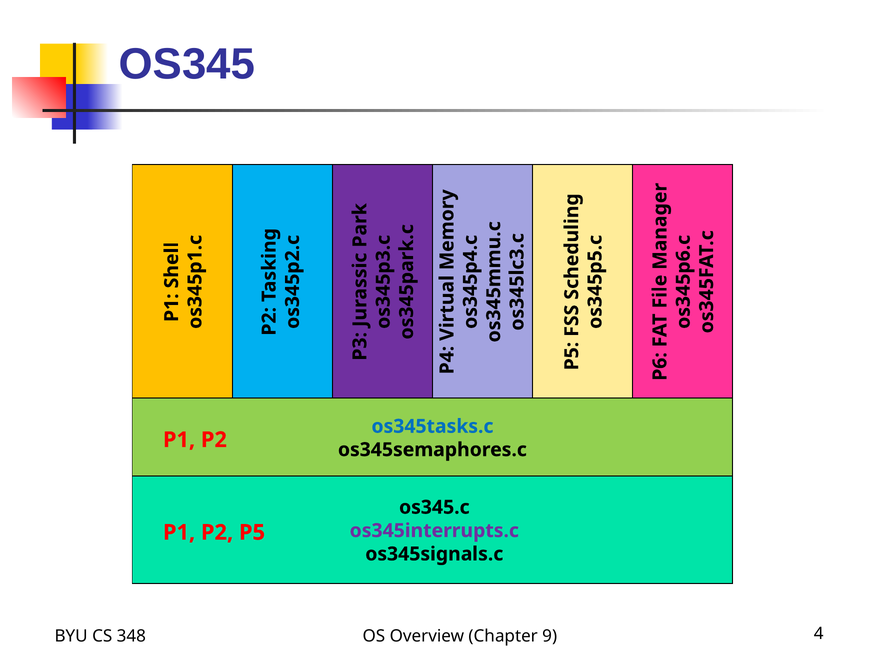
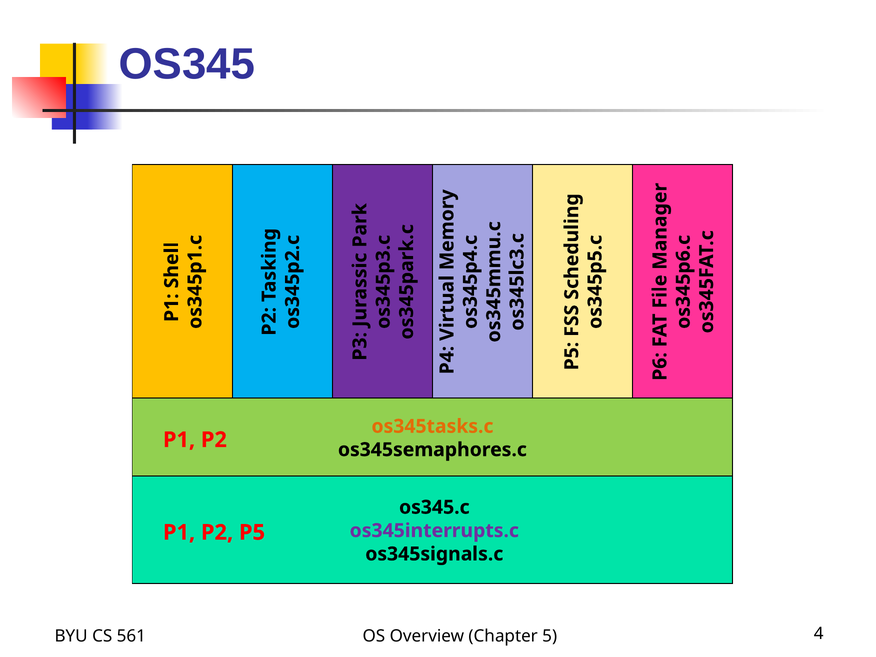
os345tasks.c colour: blue -> orange (432, 426)
348: 348 -> 561 (131, 636)
Chapter 9: 9 -> 5 (550, 636)
